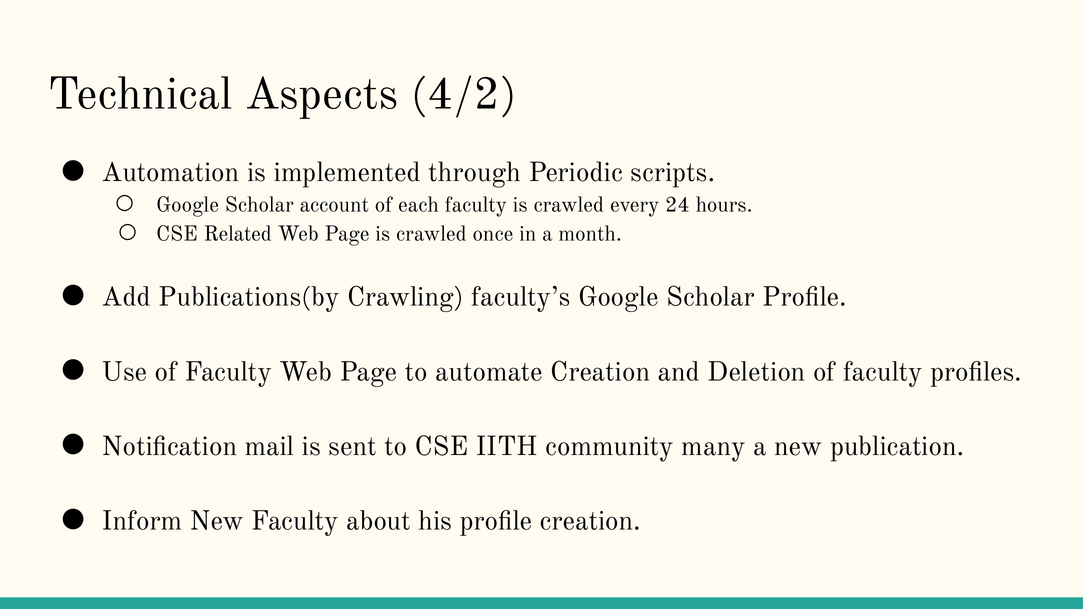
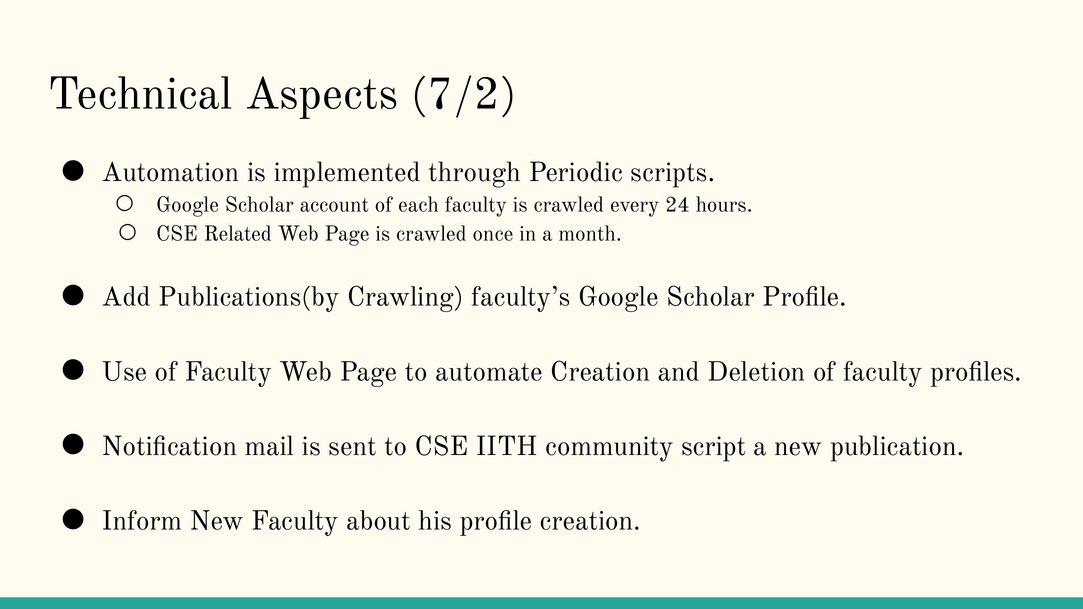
4/2: 4/2 -> 7/2 (464, 94)
many: many -> script (714, 446)
